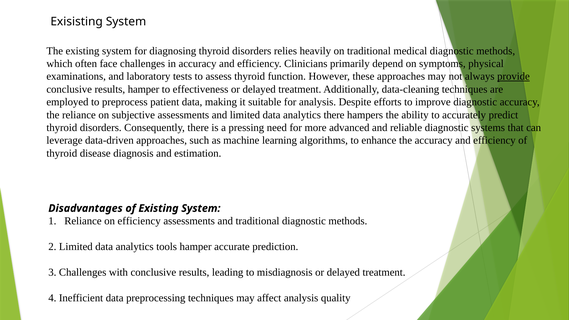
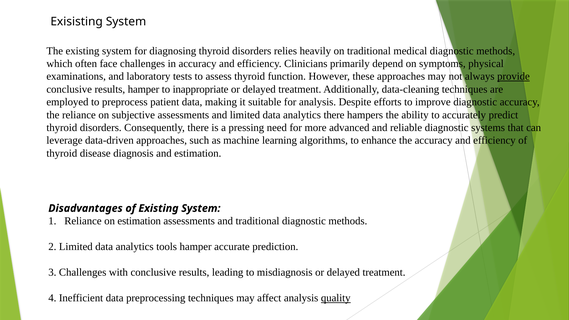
effectiveness: effectiveness -> inappropriate (201, 89)
on efficiency: efficiency -> estimation (139, 221)
quality underline: none -> present (336, 298)
